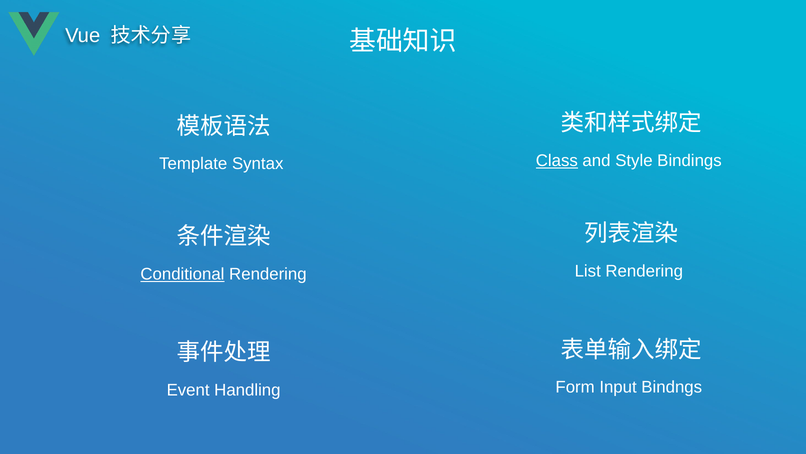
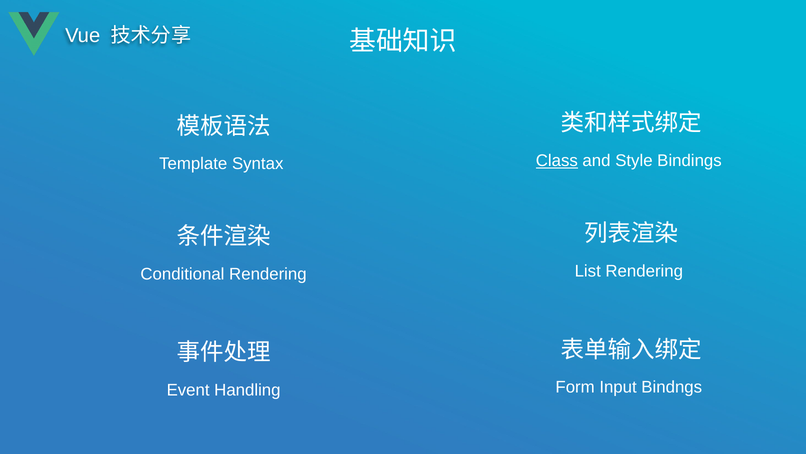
Conditional underline: present -> none (182, 274)
